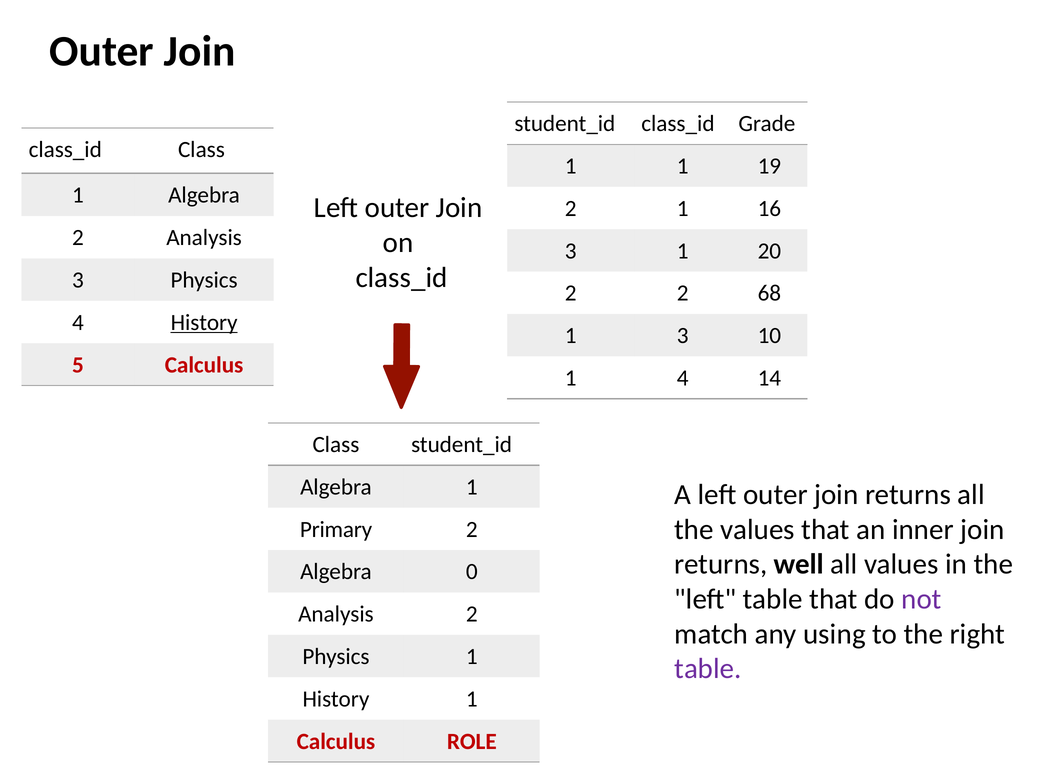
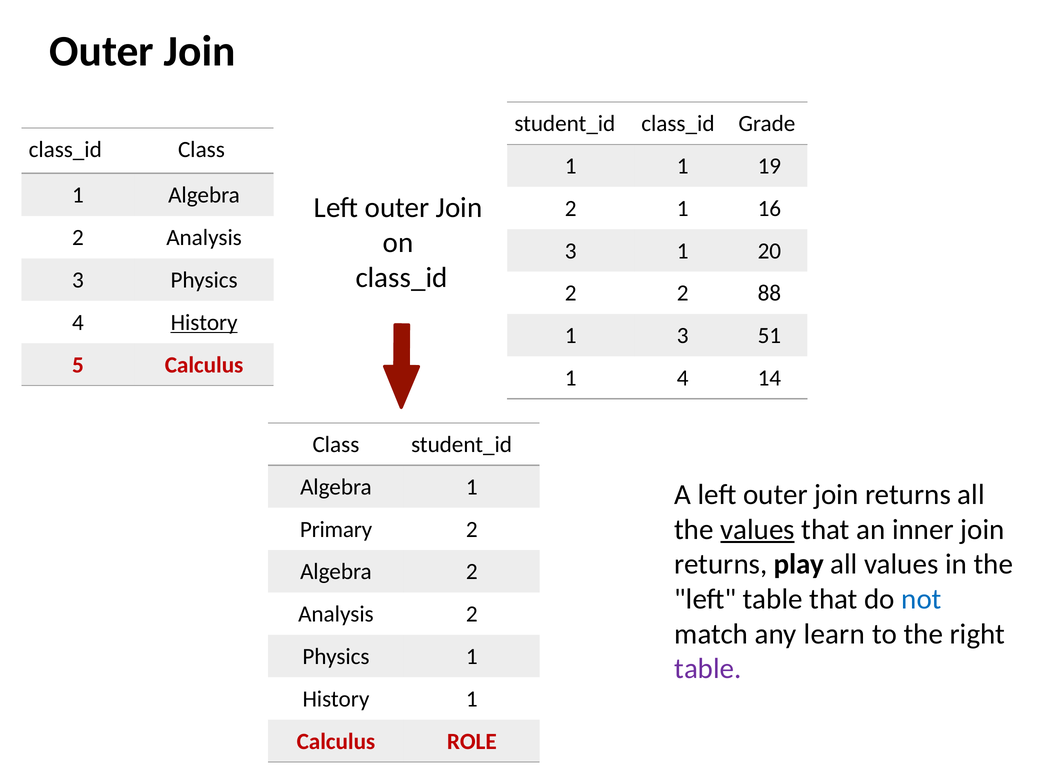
68: 68 -> 88 (769, 293)
10: 10 -> 51 (769, 336)
values underline: none -> present (758, 529)
well: well -> play (799, 564)
0: 0 -> 2 (472, 572)
not colour: purple -> blue (922, 599)
using: using -> learn (834, 634)
